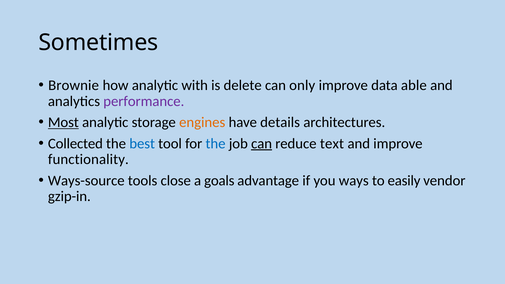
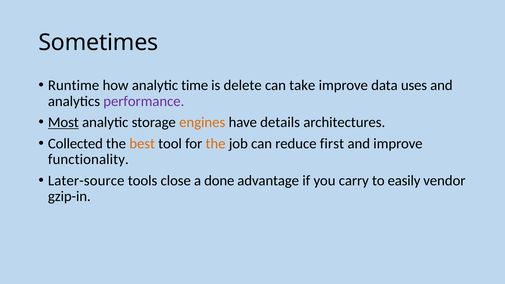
Brownie: Brownie -> Runtime (74, 85)
with: with -> time (195, 85)
only: only -> take (302, 85)
able: able -> uses (414, 85)
best colour: blue -> orange (142, 144)
the colour: blue -> orange (216, 144)
can underline: present -> none (262, 144)
text: text -> first (332, 144)
Ways-source: Ways-source -> Later-source (86, 181)
goals: goals -> done (219, 181)
ways: ways -> carry (354, 181)
